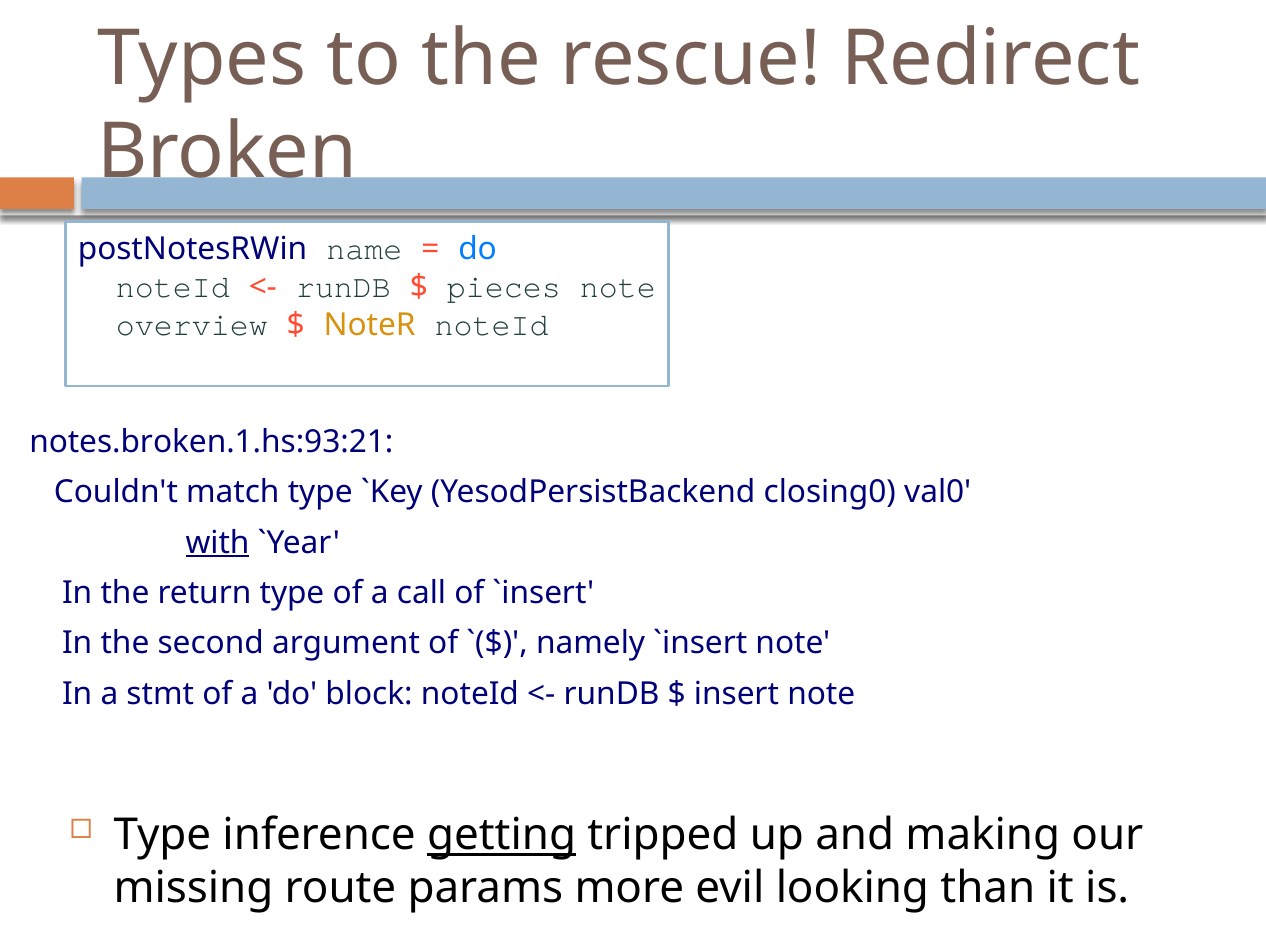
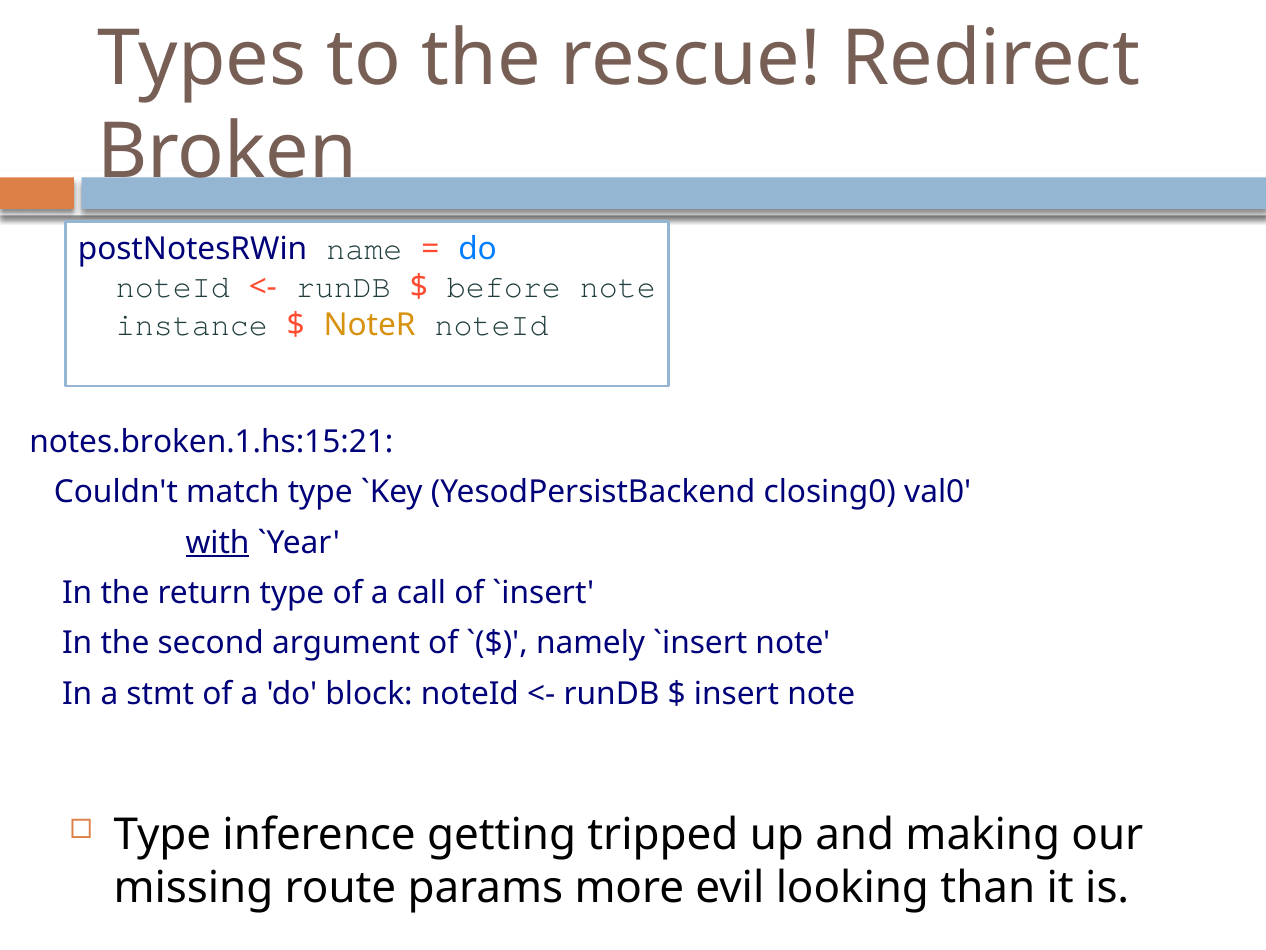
pieces: pieces -> before (504, 287)
overview: overview -> instance (192, 325)
notes.broken.1.hs:93:21: notes.broken.1.hs:93:21 -> notes.broken.1.hs:15:21 (211, 442)
getting underline: present -> none (502, 835)
